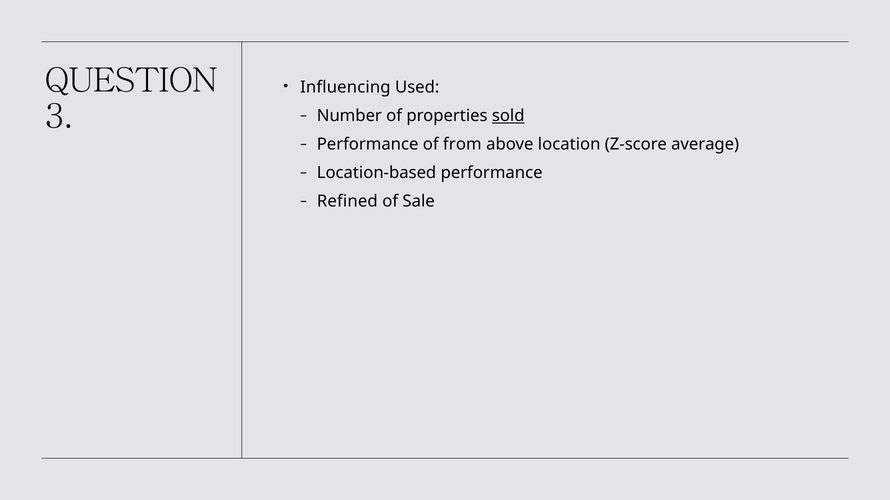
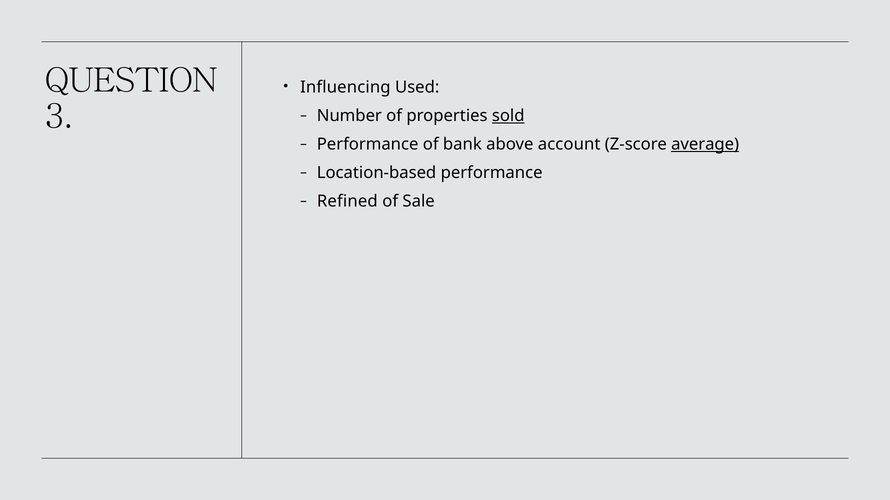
from: from -> bank (462, 144)
location: location -> account (569, 144)
average underline: none -> present (705, 144)
